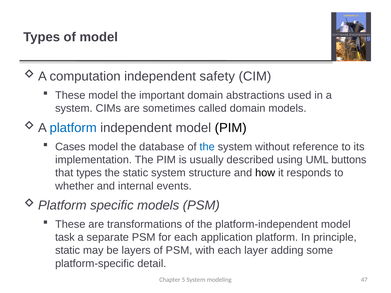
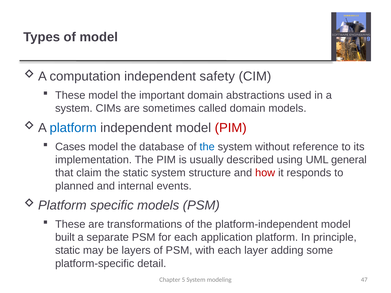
PIM colour: black -> red (231, 128)
buttons: buttons -> general (349, 160)
that types: types -> claim (89, 173)
how colour: black -> red (265, 173)
whether: whether -> planned (75, 186)
task: task -> built (65, 238)
